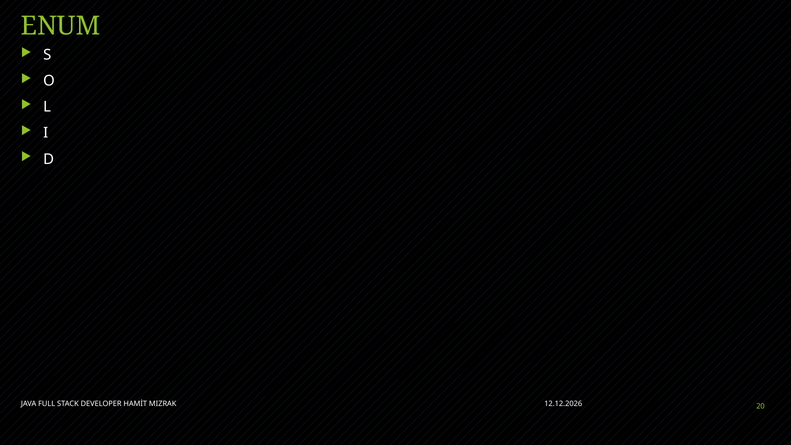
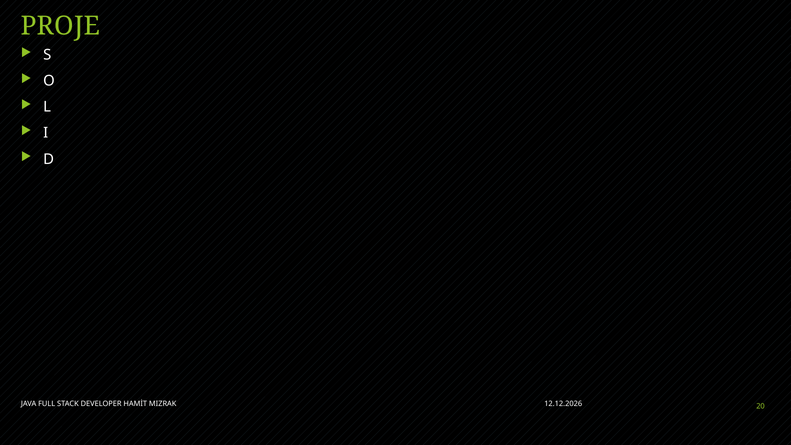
ENUM: ENUM -> PROJE (60, 26)
